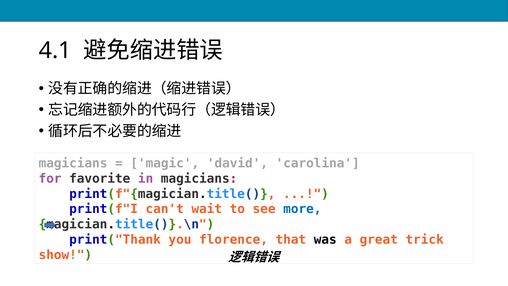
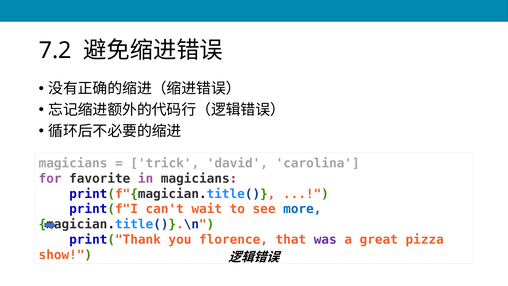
4.1: 4.1 -> 7.2 (55, 50)
magic: magic -> trick (165, 163)
was colour: black -> purple (325, 239)
trick: trick -> pizza (425, 239)
